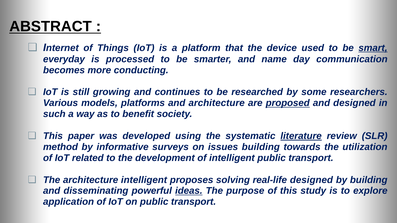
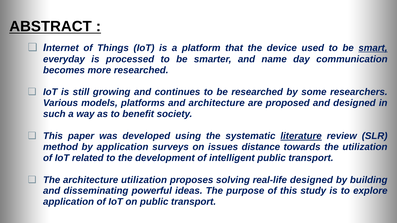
more conducting: conducting -> researched (141, 70)
proposed underline: present -> none (288, 103)
by informative: informative -> application (123, 147)
issues building: building -> distance (261, 147)
architecture intelligent: intelligent -> utilization (144, 180)
ideas underline: present -> none (189, 191)
